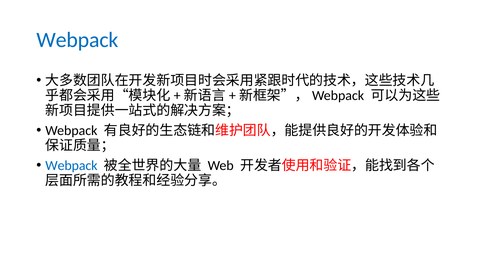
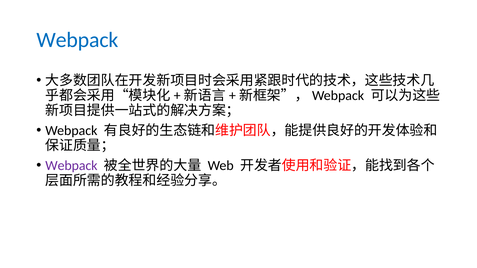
Webpack colour: blue -> purple (71, 166)
